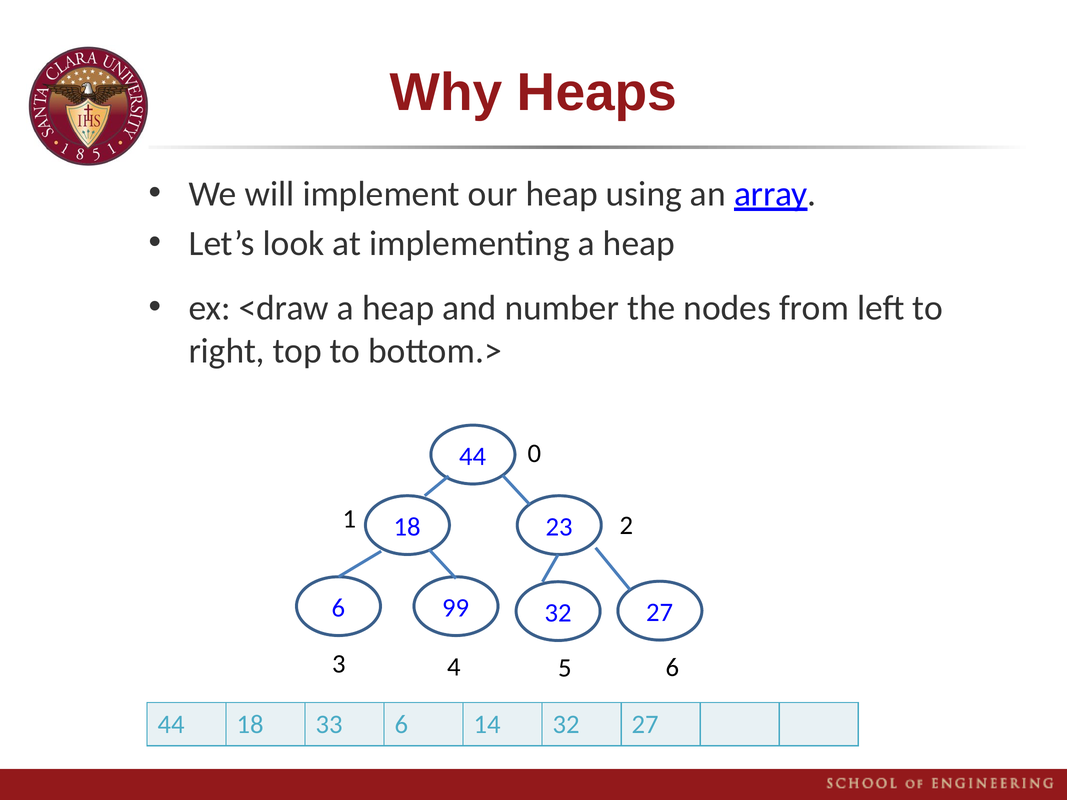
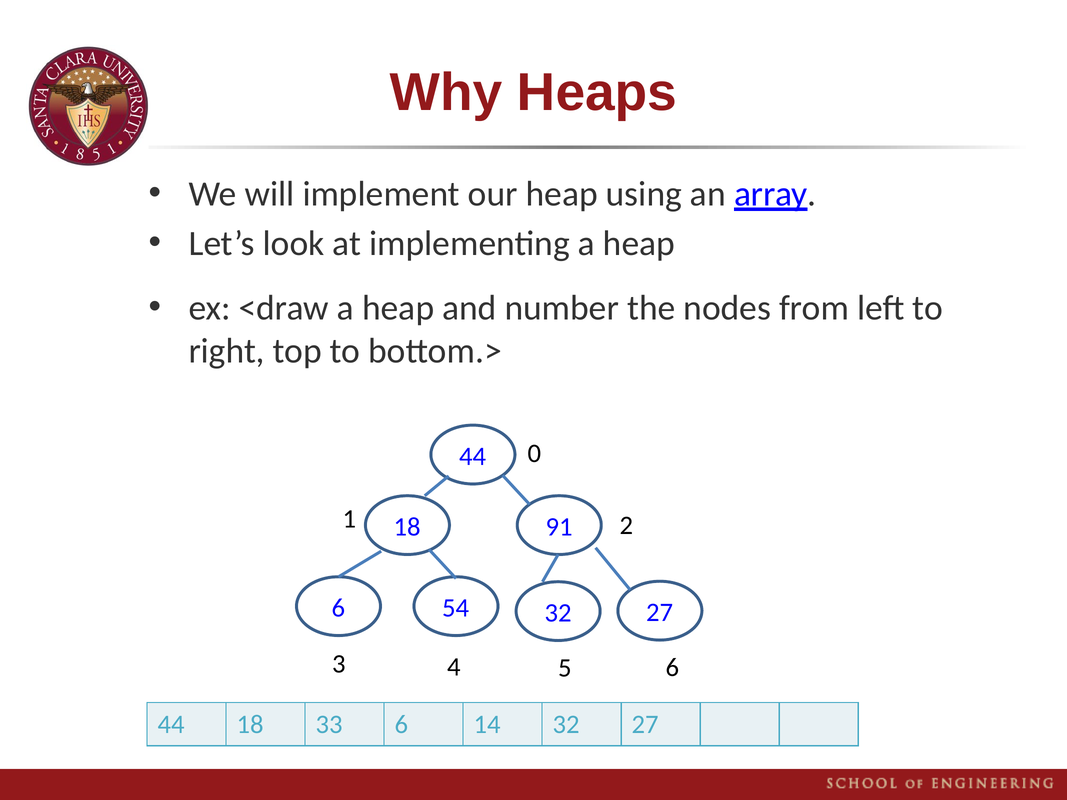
23: 23 -> 91 (559, 527)
99: 99 -> 54 (456, 608)
